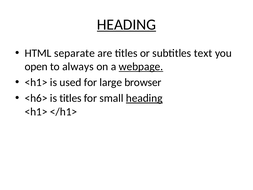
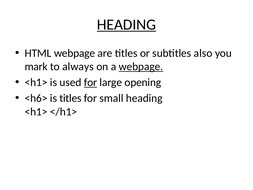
HTML separate: separate -> webpage (75, 53)
text: text -> also (203, 53)
open: open -> mark (36, 67)
for underline: none -> present (90, 82)
browser: browser -> opening (143, 82)
heading underline: present -> none (144, 98)
